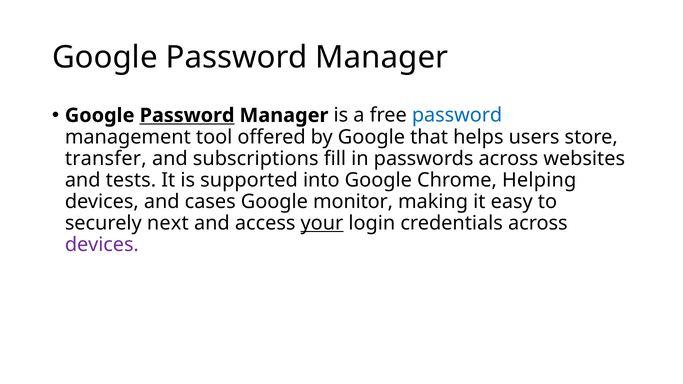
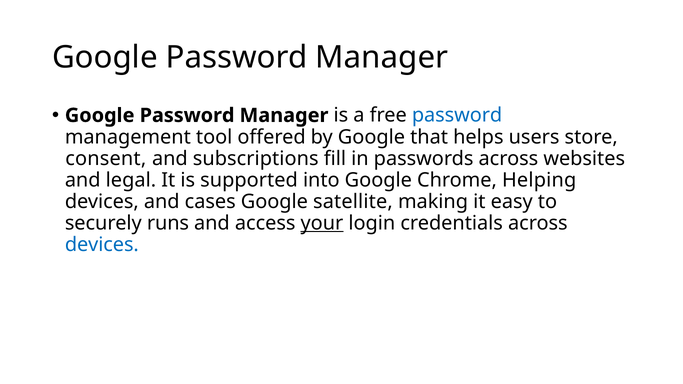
Password underline: present -> none (187, 115)
transfer: transfer -> consent (106, 159)
tests: tests -> legal (131, 180)
monitor: monitor -> satellite (353, 202)
next: next -> runs (168, 223)
devices colour: purple -> blue (102, 245)
